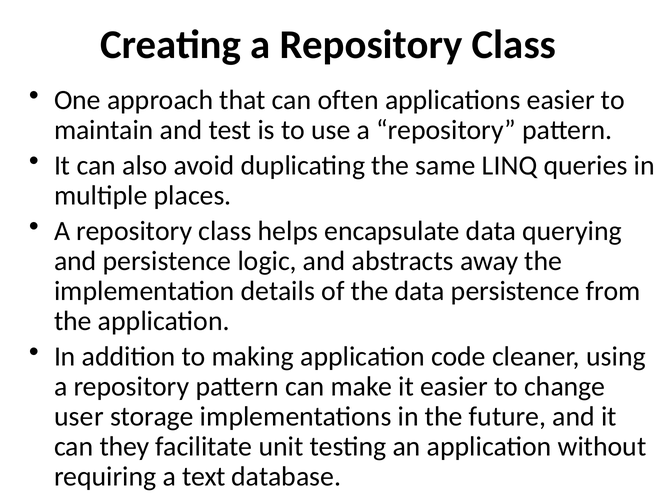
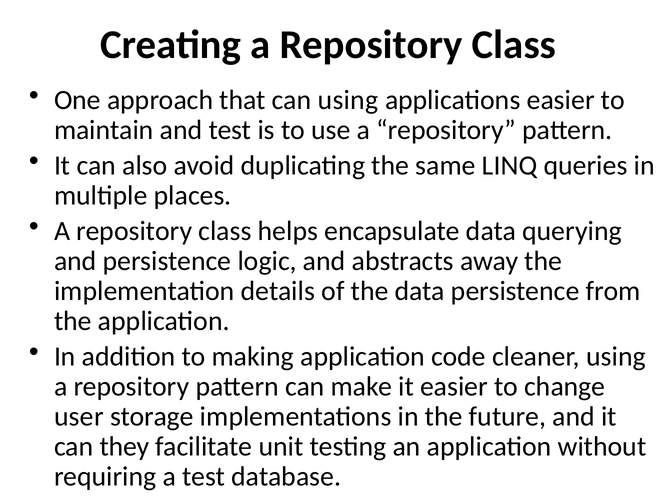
can often: often -> using (348, 100)
a text: text -> test (204, 477)
